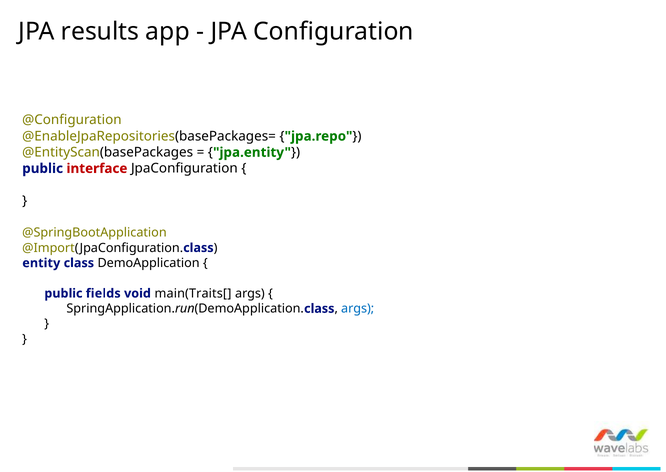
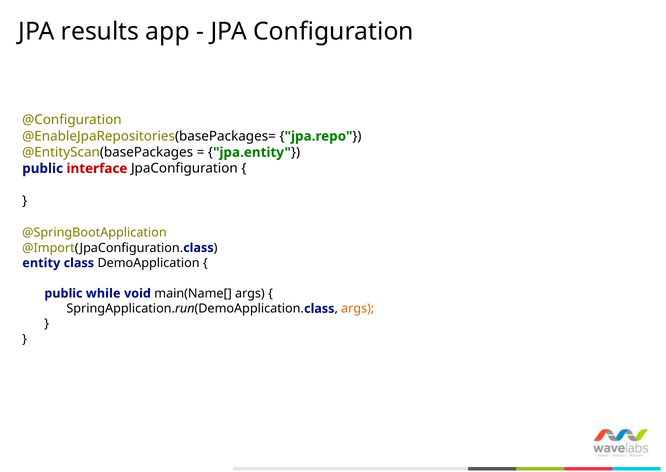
fields: fields -> while (103, 293)
main(Traits[: main(Traits[ -> main(Name[ (193, 293)
args colour: blue -> orange (358, 308)
